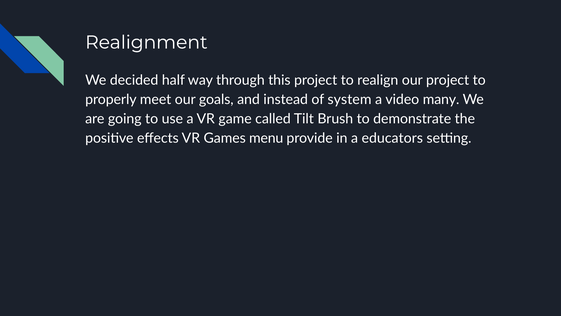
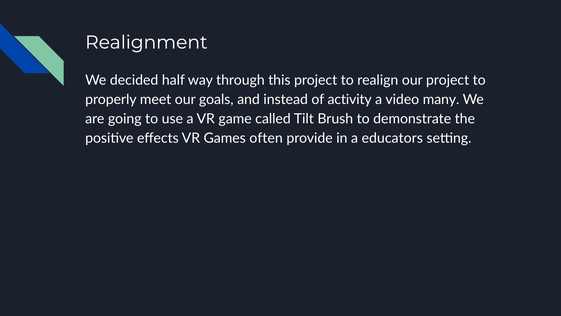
system: system -> activity (350, 99)
menu: menu -> often (266, 138)
